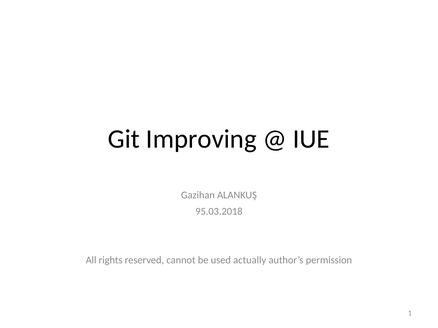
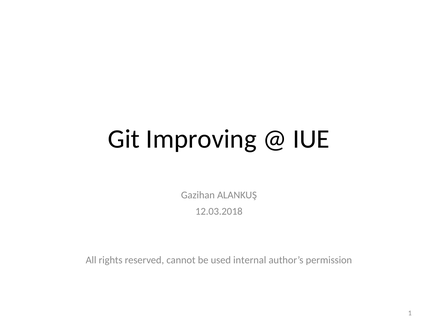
95.03.2018: 95.03.2018 -> 12.03.2018 (219, 212)
actually: actually -> internal (250, 261)
